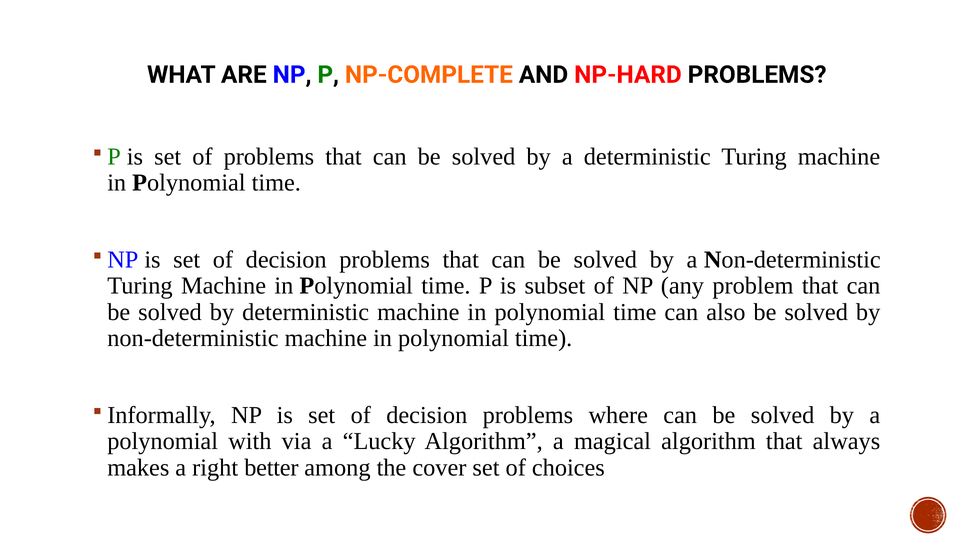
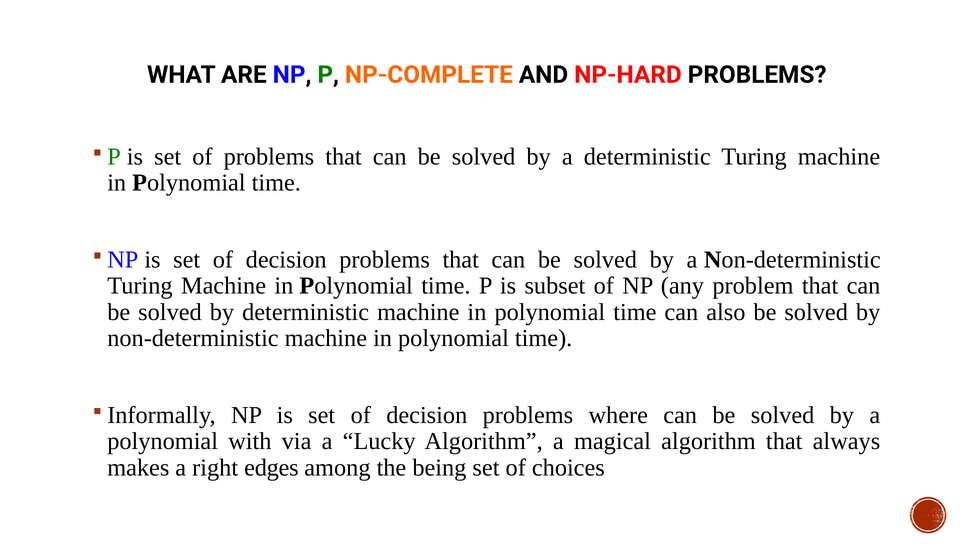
better: better -> edges (271, 468)
cover: cover -> being (439, 468)
